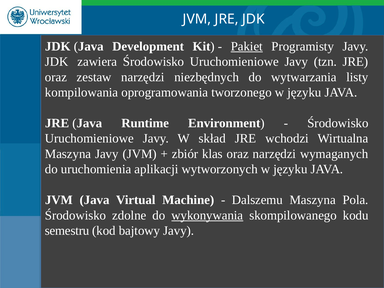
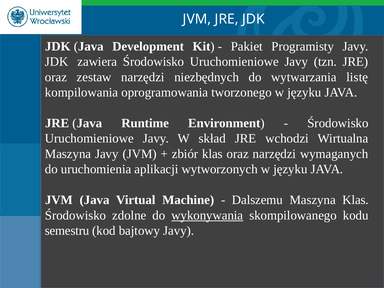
Pakiet underline: present -> none (247, 46)
listy: listy -> listę (357, 77)
Maszyna Pola: Pola -> Klas (356, 200)
